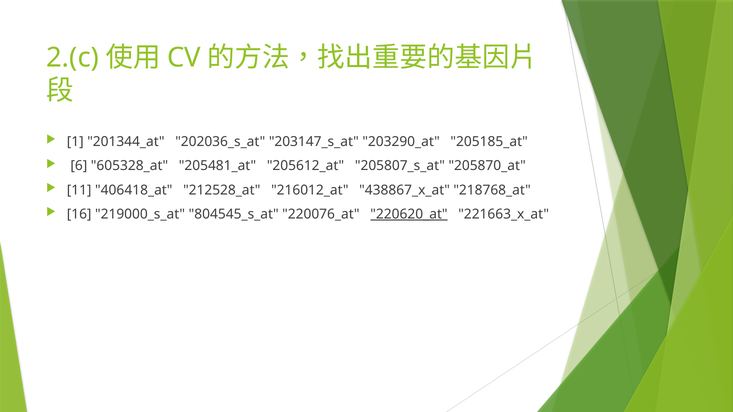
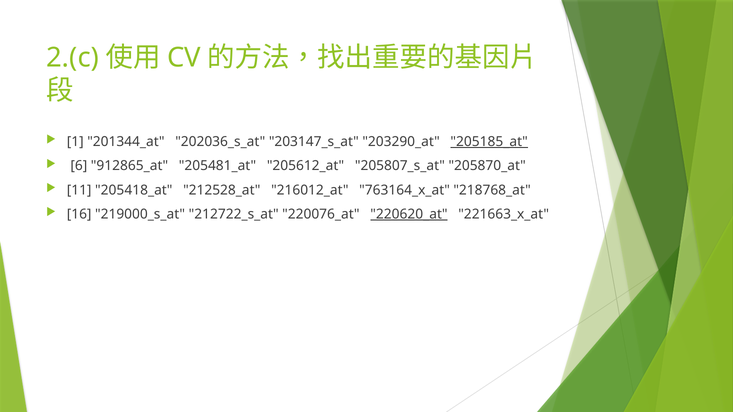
205185_at underline: none -> present (489, 142)
605328_at: 605328_at -> 912865_at (129, 166)
406418_at: 406418_at -> 205418_at (134, 190)
438867_x_at: 438867_x_at -> 763164_x_at (405, 190)
804545_s_at: 804545_s_at -> 212722_s_at (234, 214)
